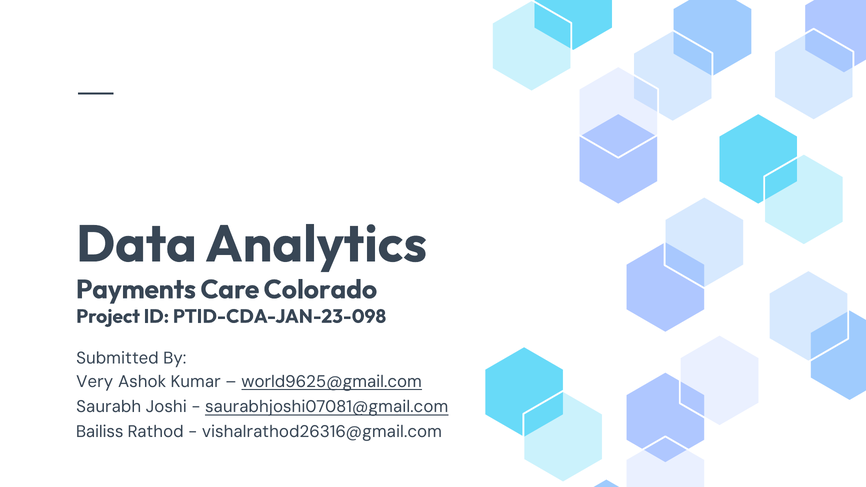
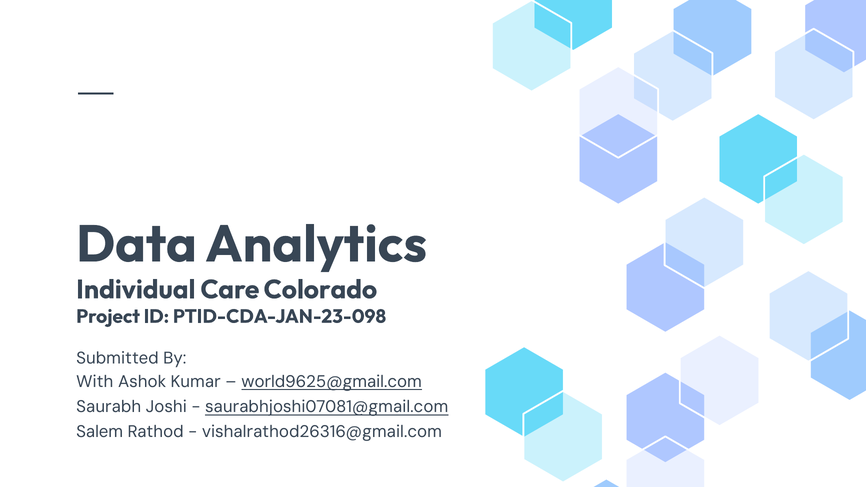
Payments: Payments -> Individual (136, 290)
Very: Very -> With (95, 382)
Bailiss: Bailiss -> Salem (100, 432)
